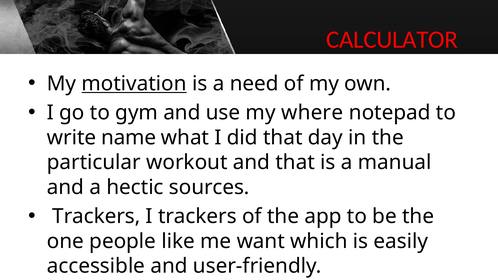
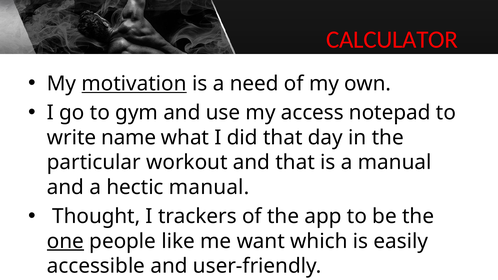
where: where -> access (312, 113)
hectic sources: sources -> manual (209, 187)
Trackers: Trackers -> Thought (96, 216)
one underline: none -> present (65, 241)
